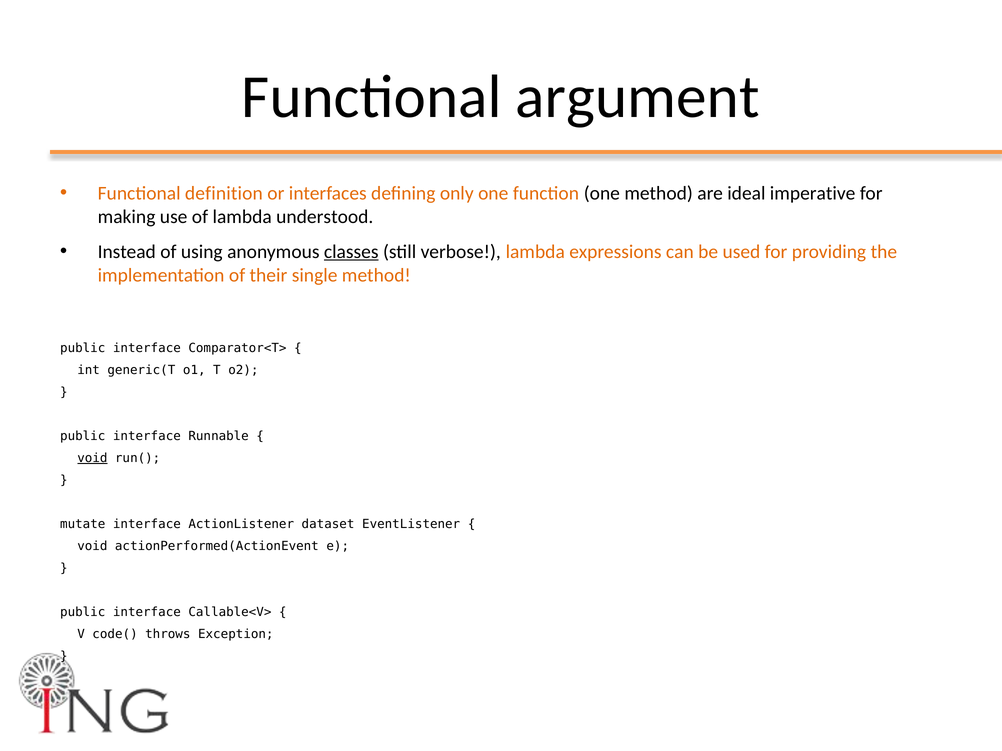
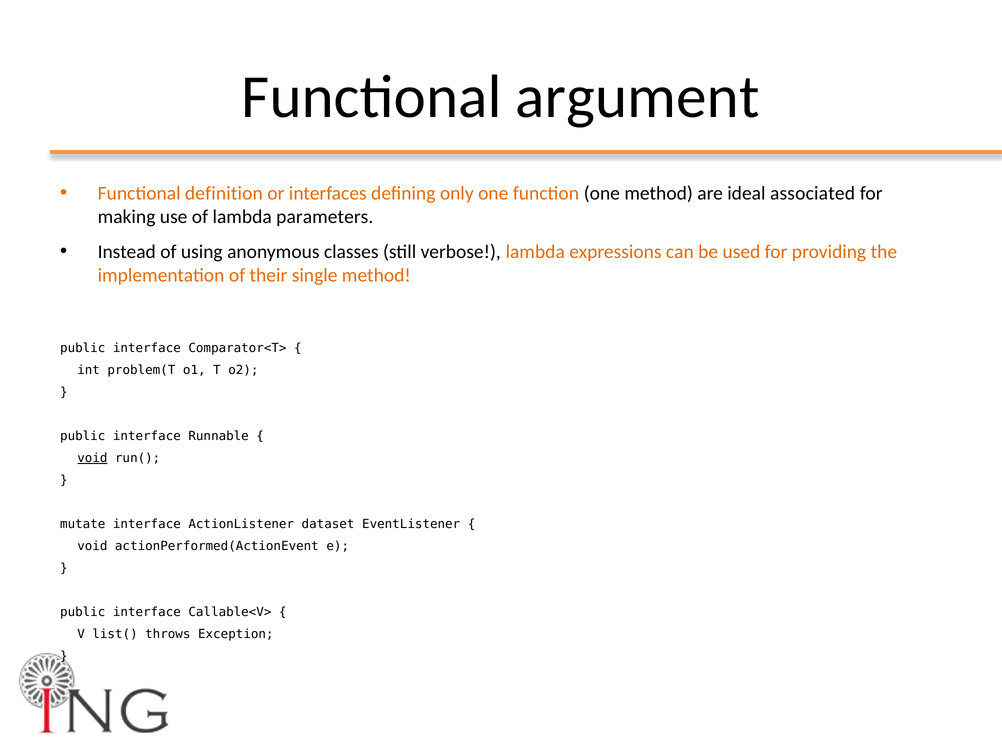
imperative: imperative -> associated (813, 193)
understood: understood -> parameters (325, 217)
classes underline: present -> none (351, 252)
generic(T: generic(T -> problem(T (141, 370)
code(: code( -> list( (115, 634)
